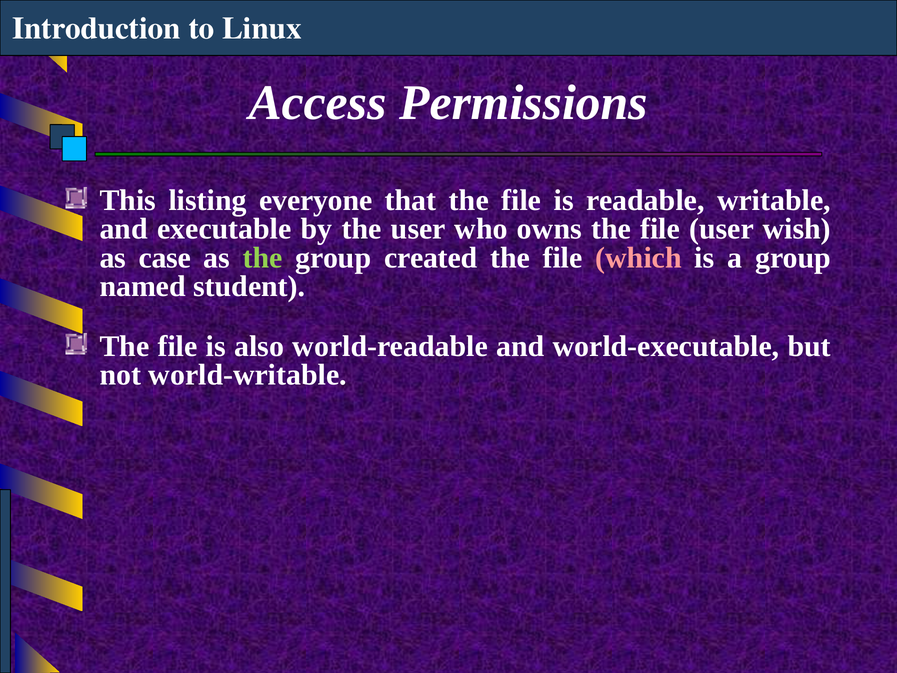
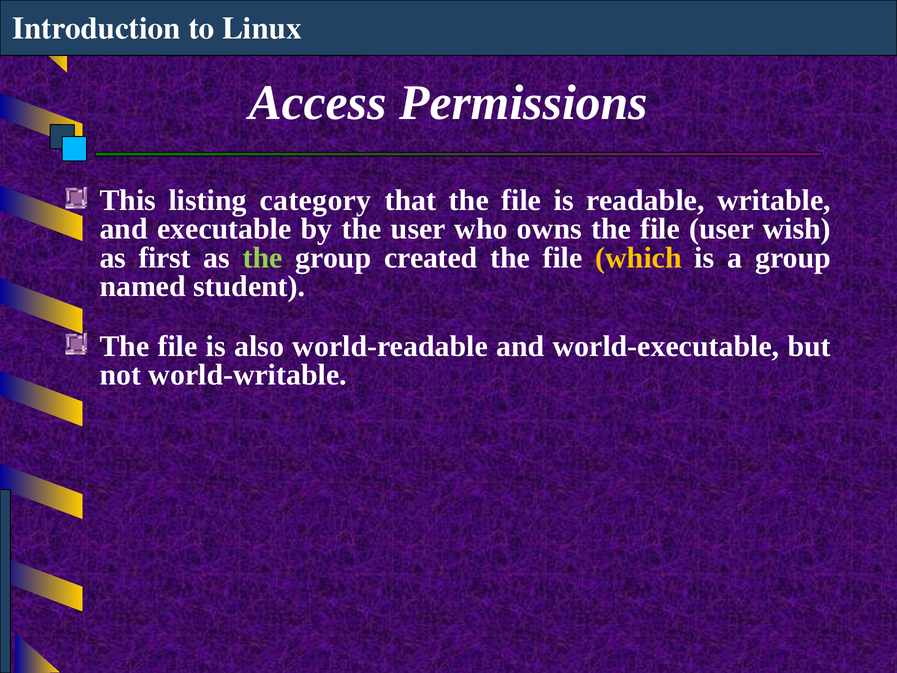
everyone: everyone -> category (316, 200)
case: case -> first (165, 258)
which colour: pink -> yellow (639, 258)
